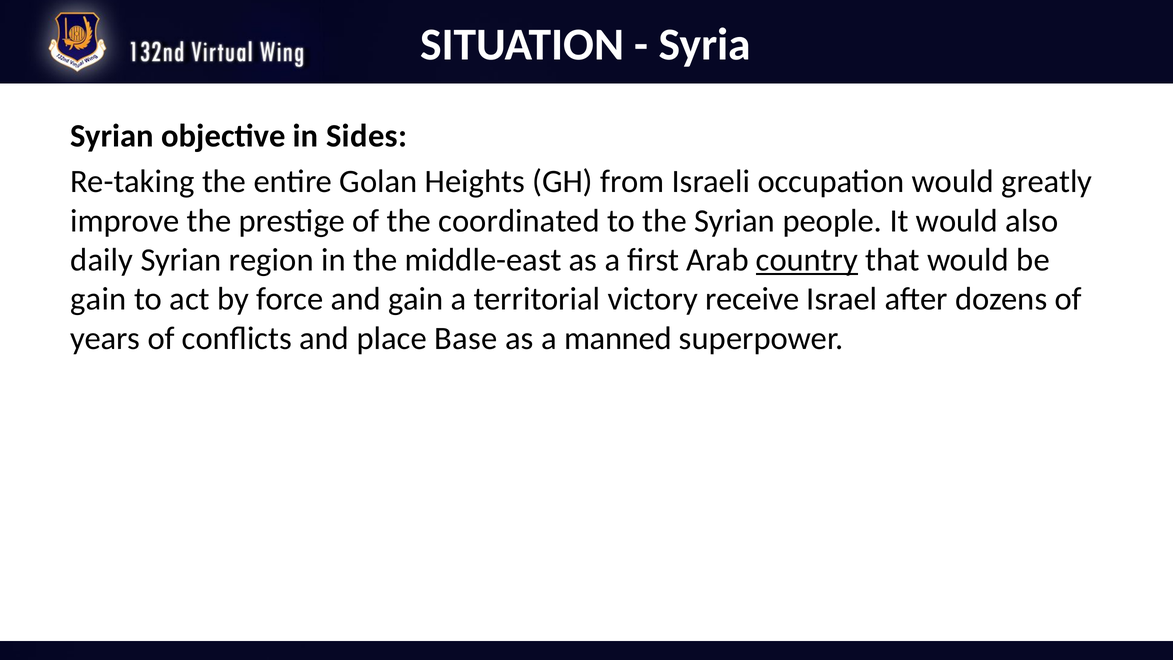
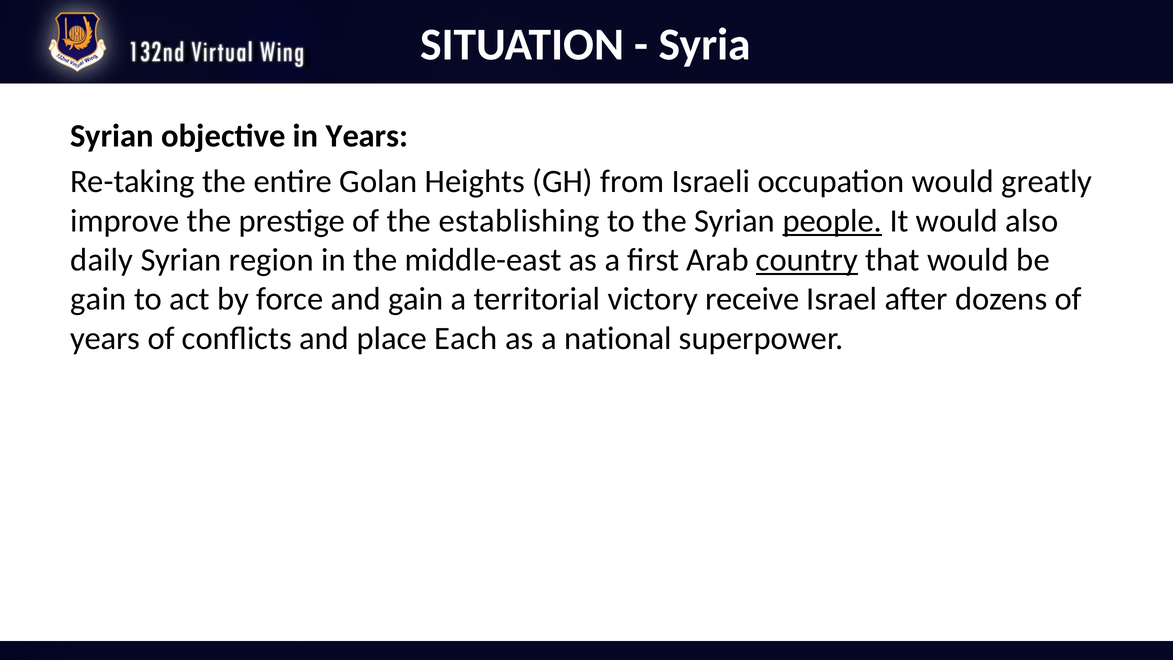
in Sides: Sides -> Years (367, 136)
coordinated: coordinated -> establishing (519, 221)
people underline: none -> present (832, 221)
Base: Base -> Each (466, 338)
manned: manned -> national (618, 338)
